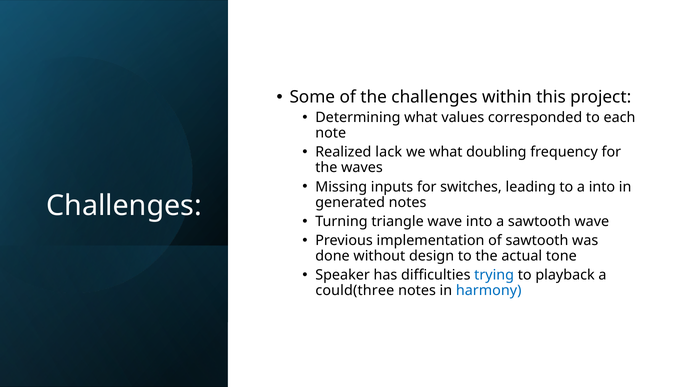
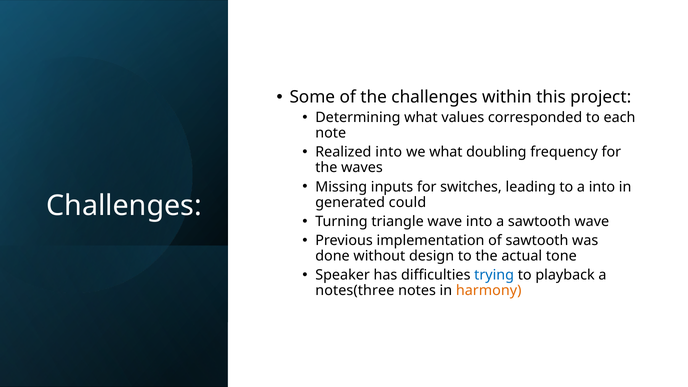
Realized lack: lack -> into (389, 152)
generated notes: notes -> could (408, 202)
could(three: could(three -> notes(three (355, 291)
harmony colour: blue -> orange (489, 291)
